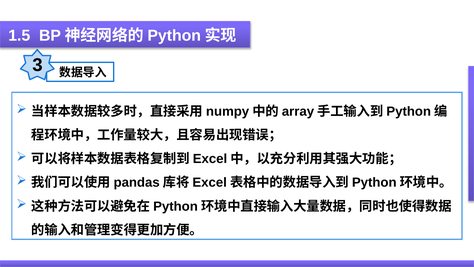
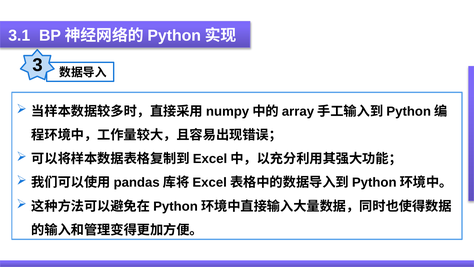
1.5: 1.5 -> 3.1 (19, 35)
